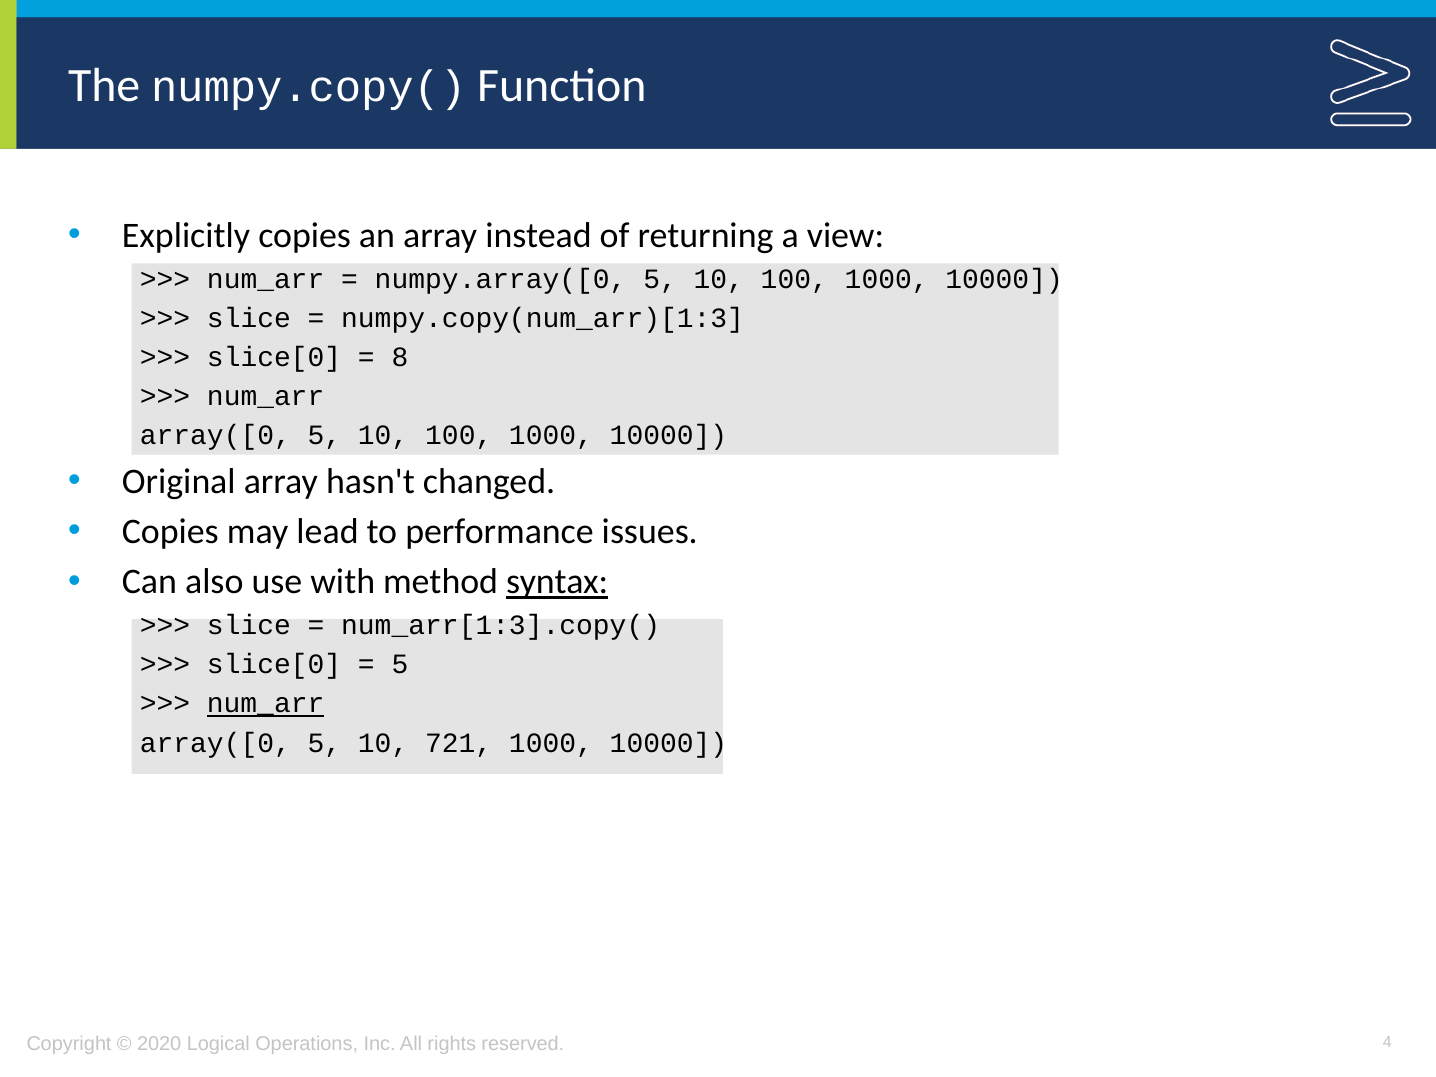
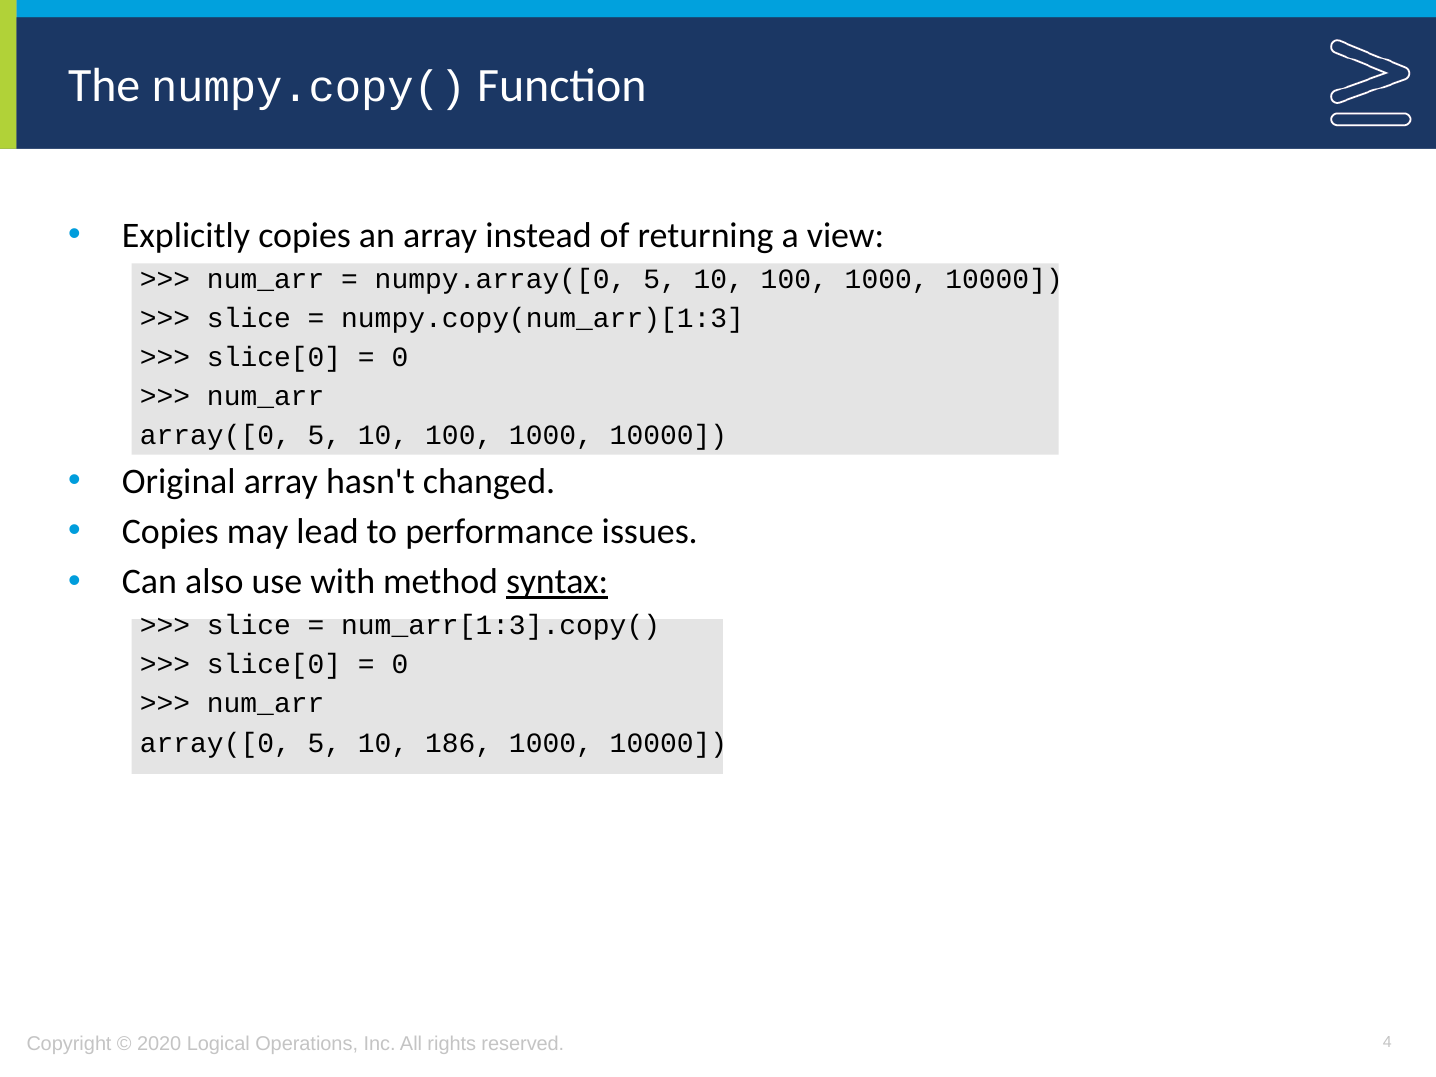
8: 8 -> 0 (400, 357)
5: 5 -> 0 (400, 665)
num_arr underline: present -> none (266, 704)
721: 721 -> 186 (459, 743)
